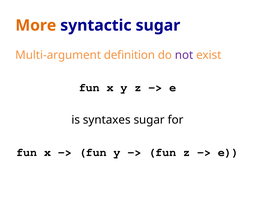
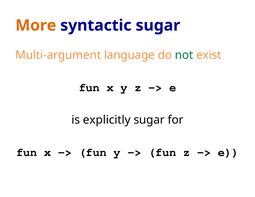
definition: definition -> language (129, 55)
not colour: purple -> green (184, 55)
syntaxes: syntaxes -> explicitly (107, 120)
